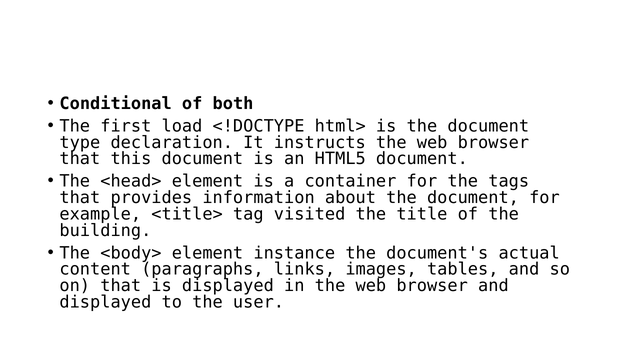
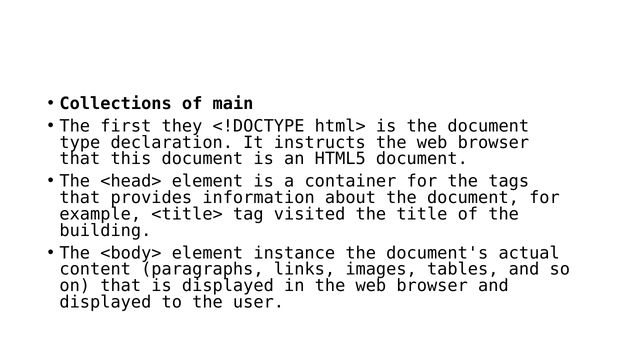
Conditional: Conditional -> Collections (116, 104)
both: both -> main (233, 104)
load: load -> they (182, 126)
